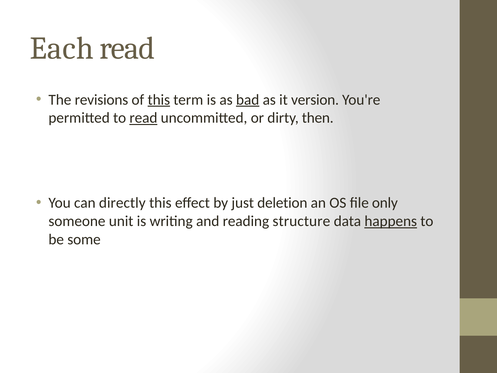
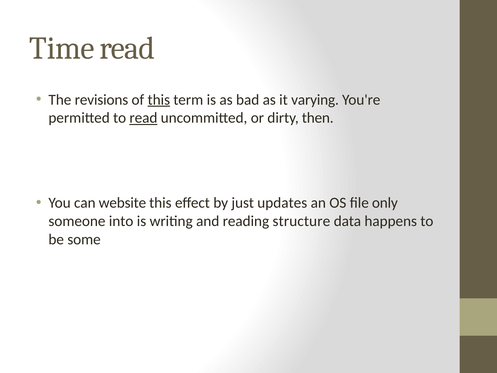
Each: Each -> Time (62, 48)
bad underline: present -> none (248, 100)
version: version -> varying (315, 100)
directly: directly -> website (122, 203)
deletion: deletion -> updates (282, 203)
unit: unit -> into (121, 221)
happens underline: present -> none (391, 221)
